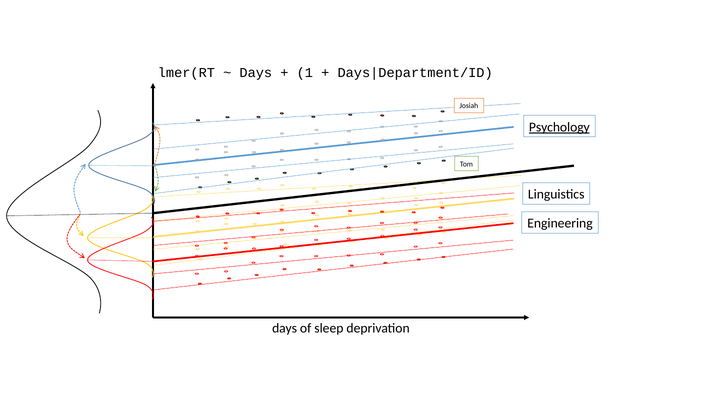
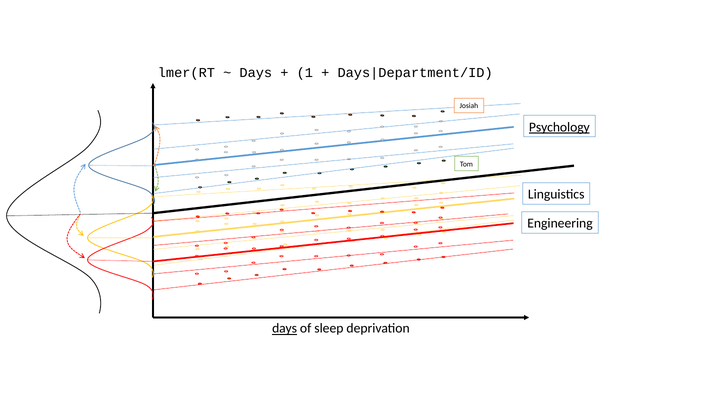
days underline: none -> present (285, 329)
